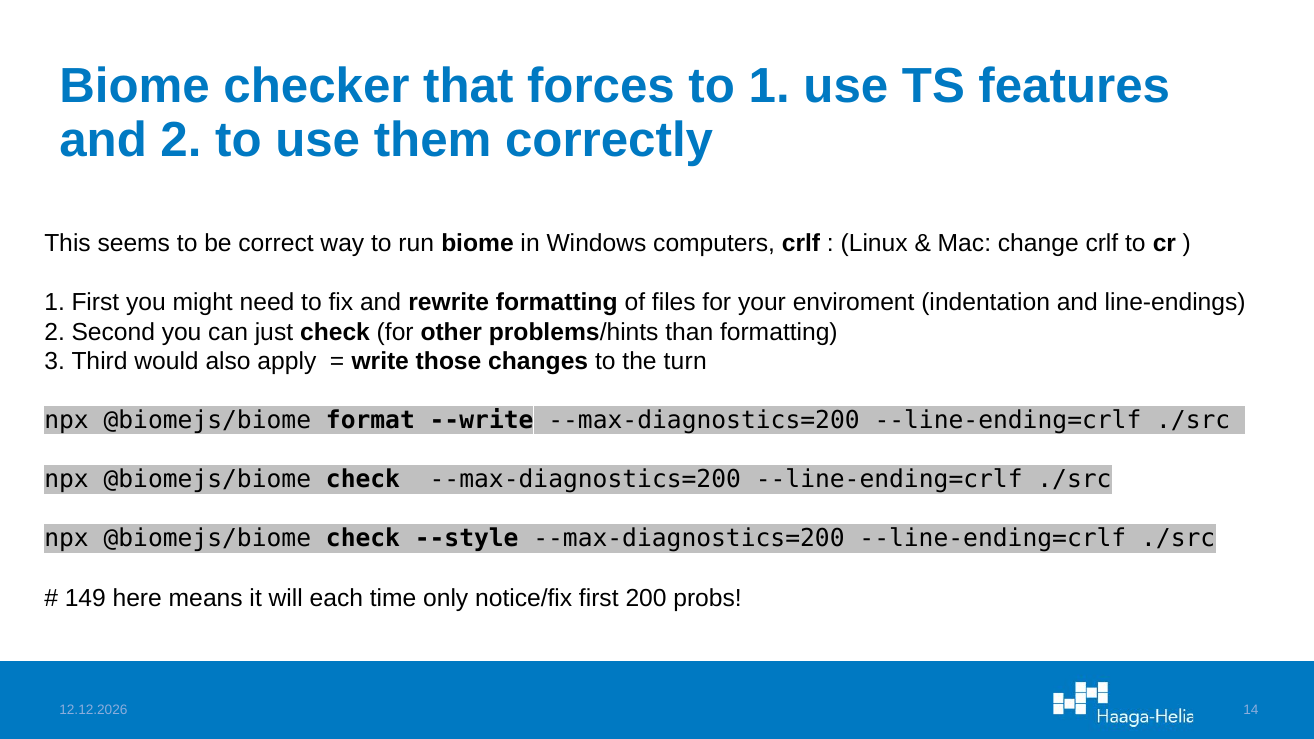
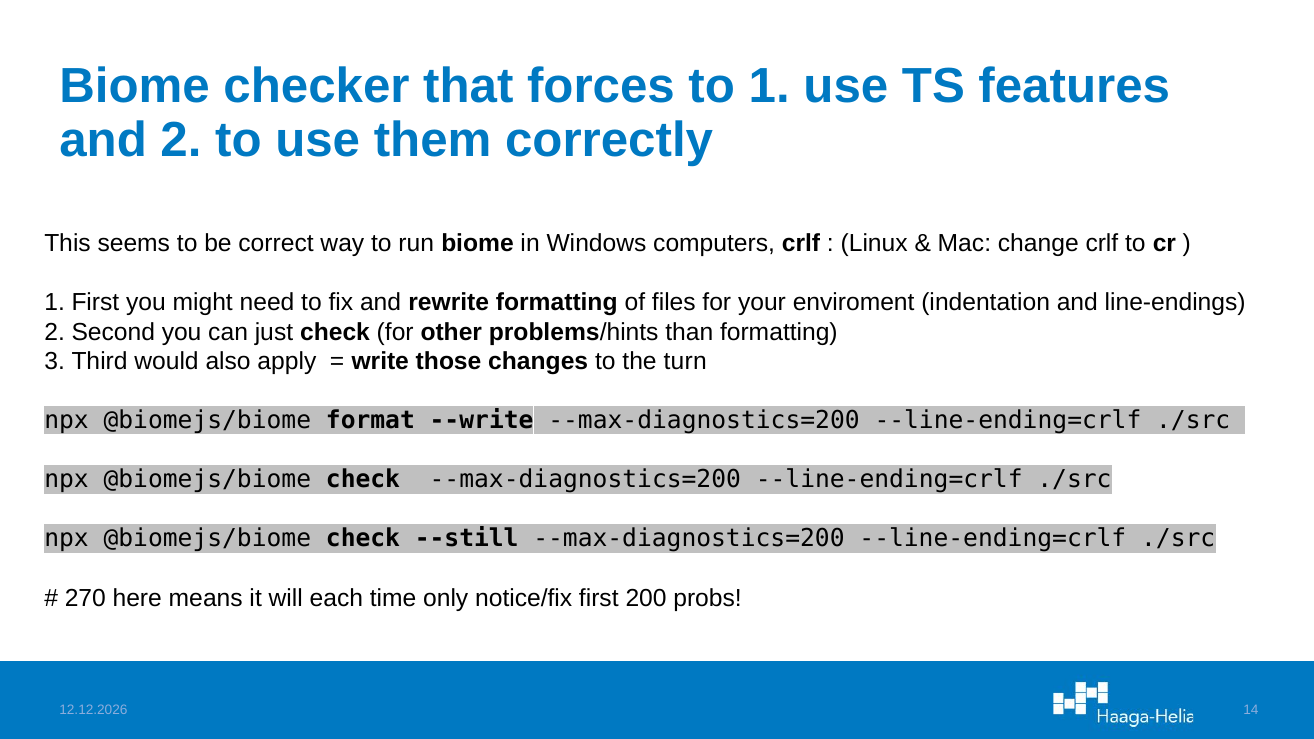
--style: --style -> --still (467, 539)
149: 149 -> 270 (85, 598)
